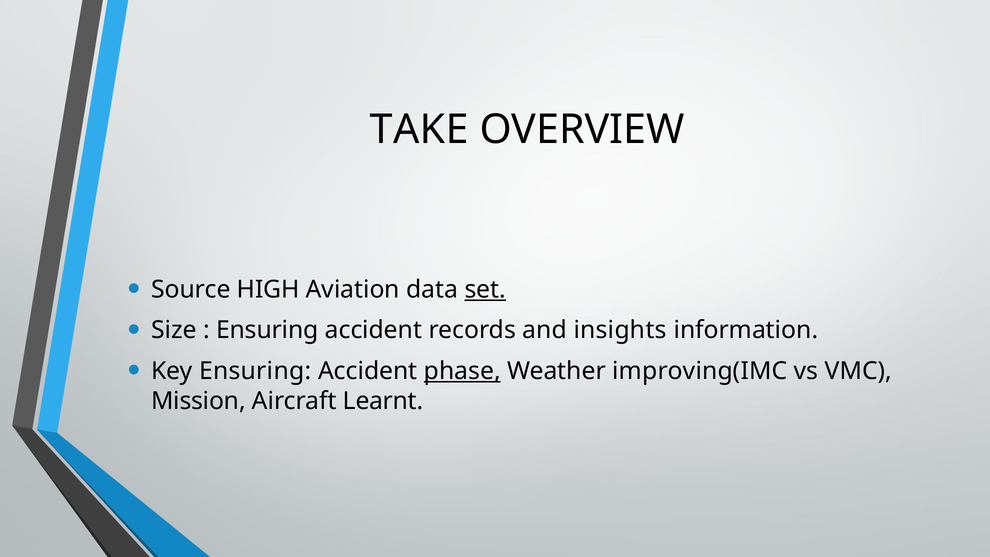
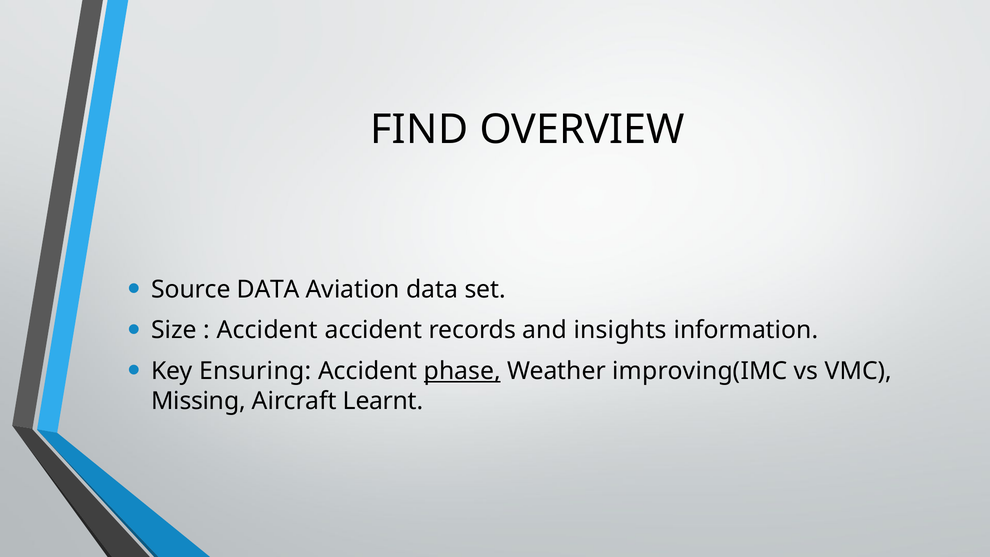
TAKE: TAKE -> FIND (419, 130)
Source HIGH: HIGH -> DATA (268, 289)
set underline: present -> none (485, 289)
Ensuring: Ensuring -> Accident (267, 330)
Mission: Mission -> Missing (198, 401)
